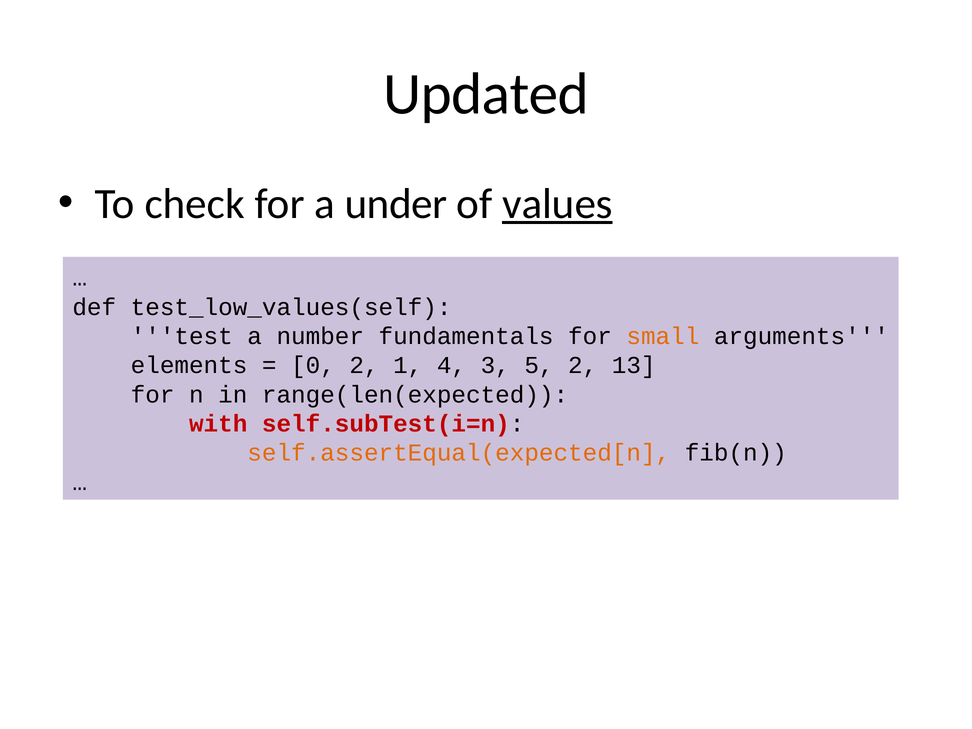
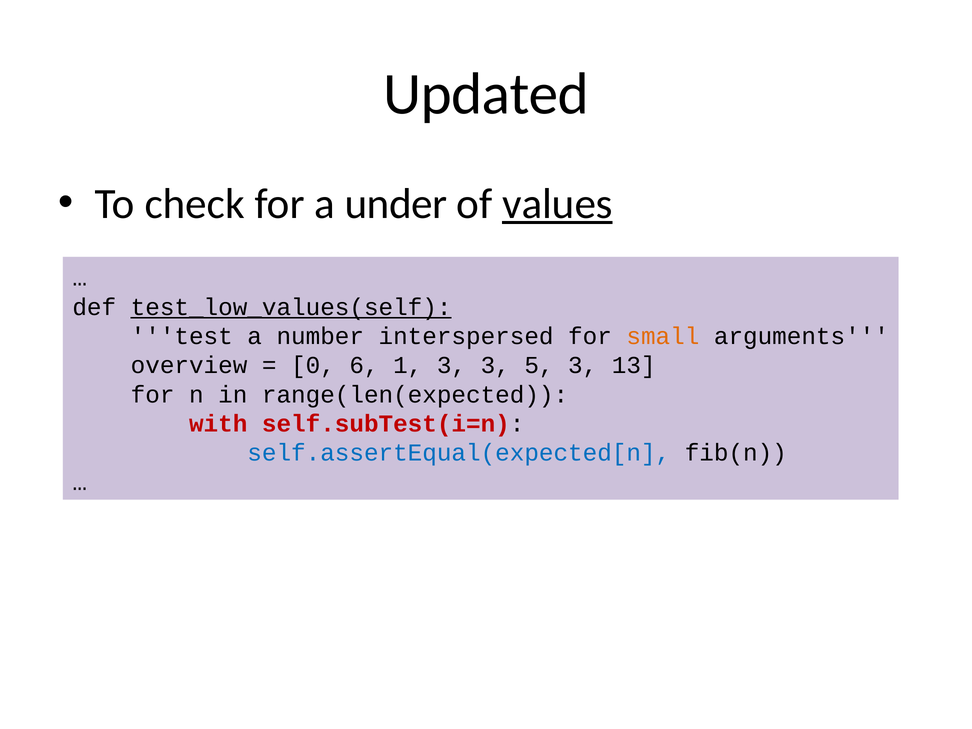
test_low_values(self underline: none -> present (291, 307)
fundamentals: fundamentals -> interspersed (466, 336)
elements: elements -> overview (189, 365)
0 2: 2 -> 6 (364, 365)
1 4: 4 -> 3 (451, 365)
5 2: 2 -> 3 (583, 365)
self.assertEqual(expected[n colour: orange -> blue (459, 453)
